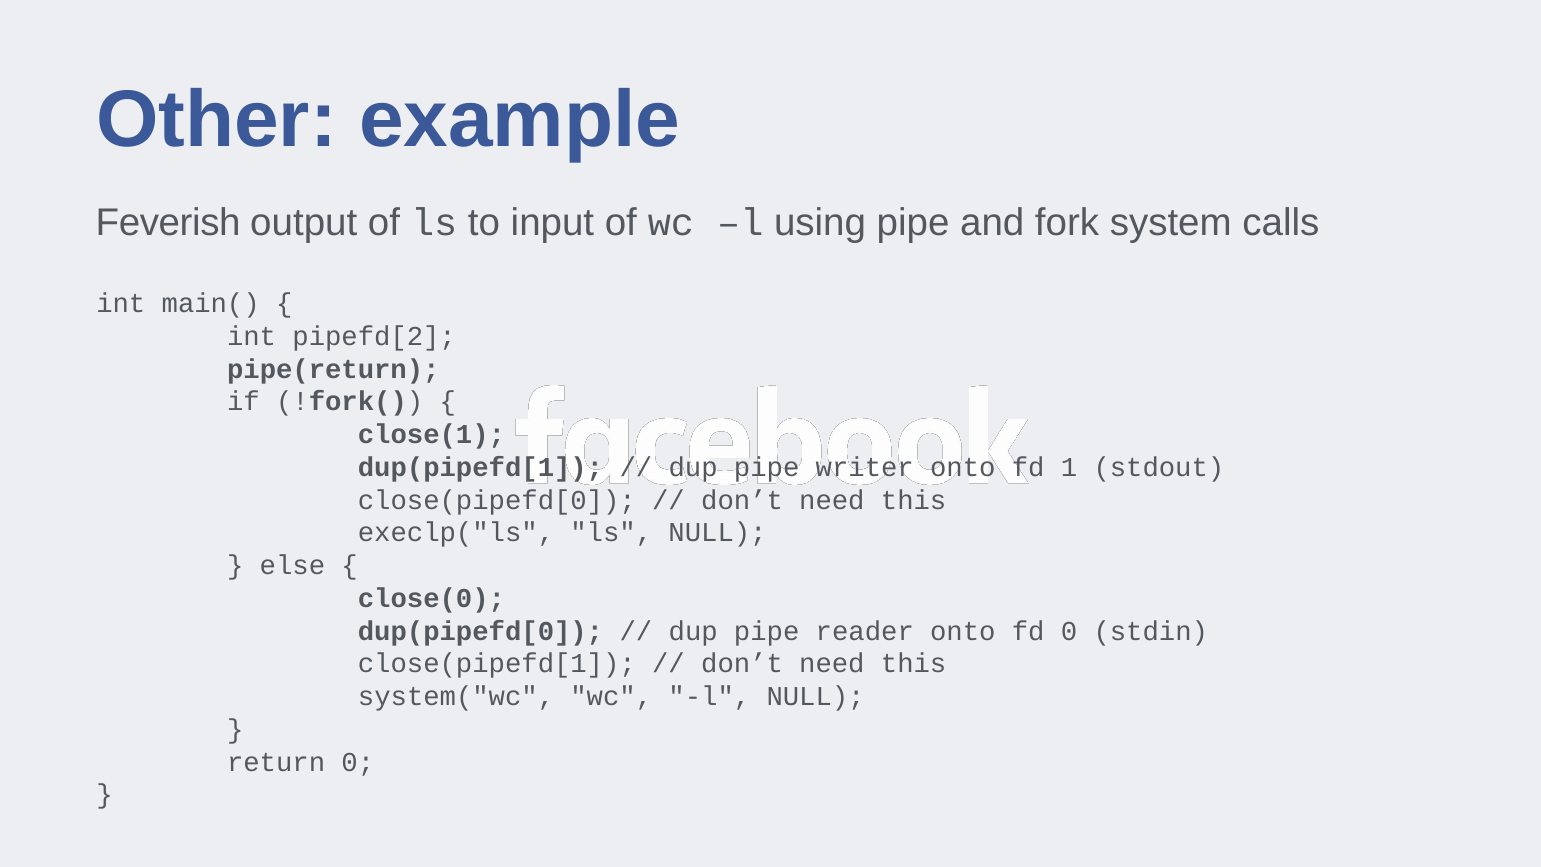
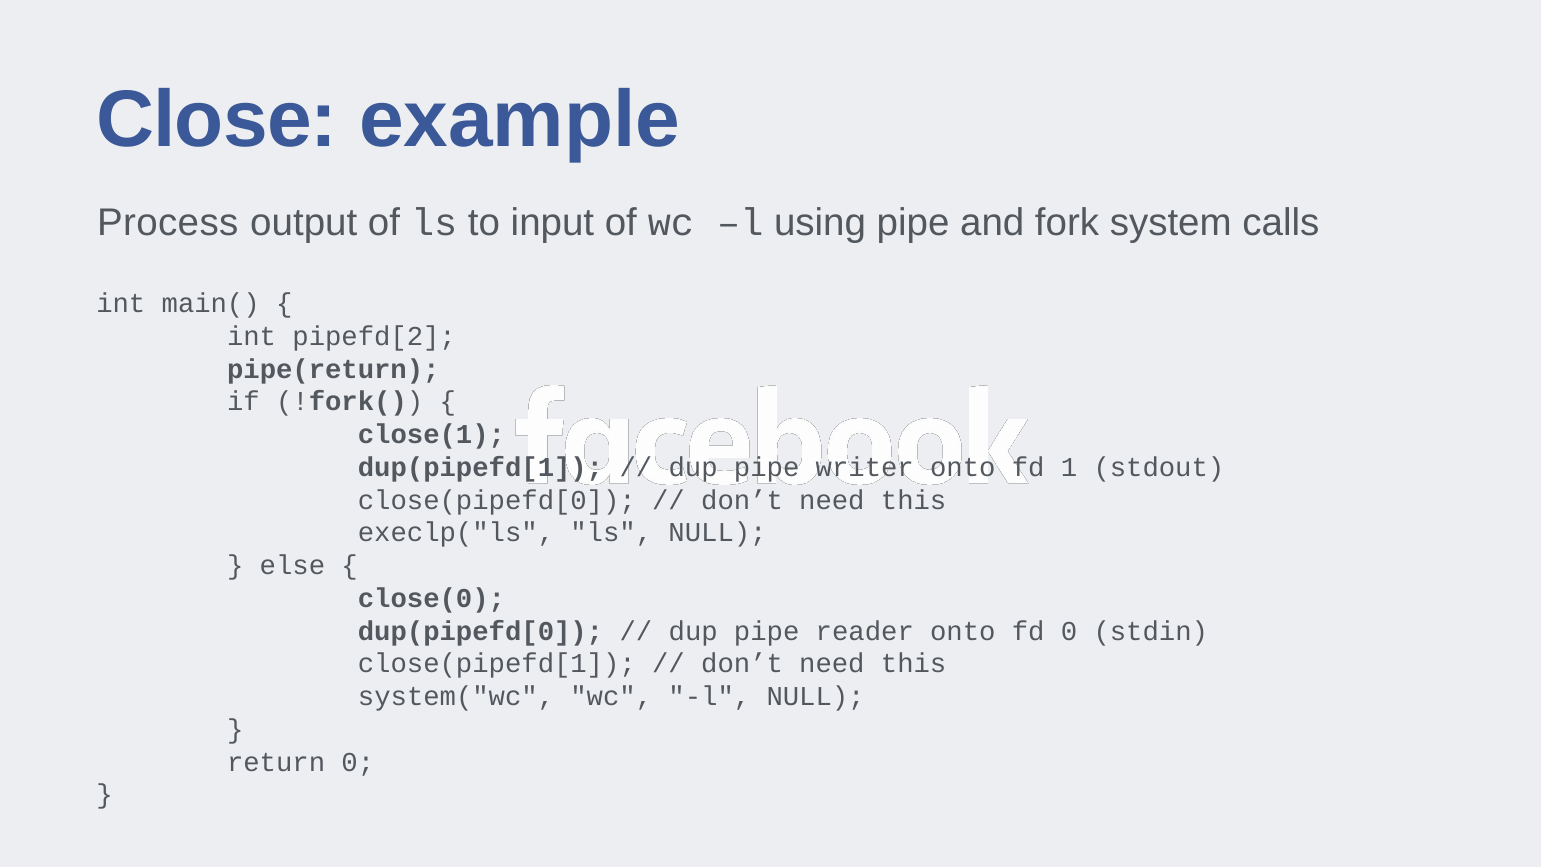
Other: Other -> Close (217, 120)
Feverish: Feverish -> Process (168, 222)
